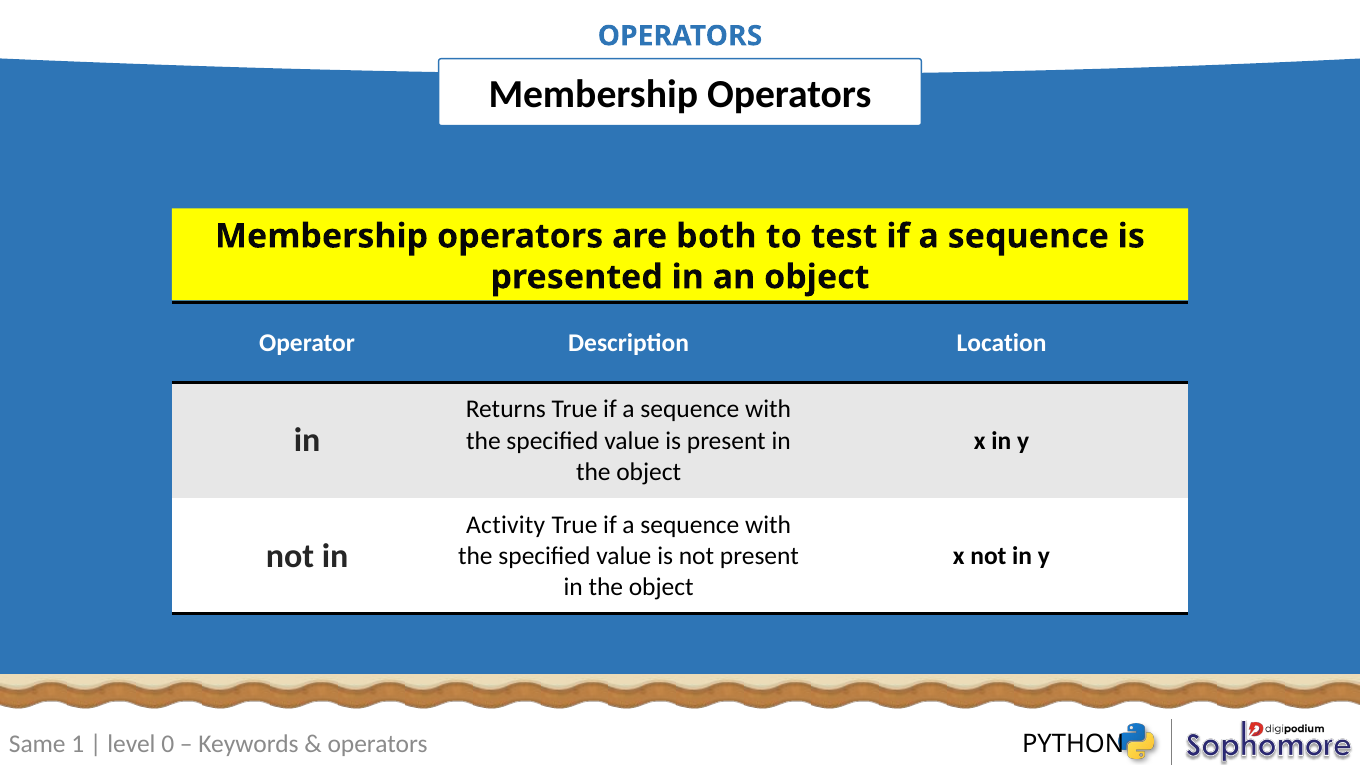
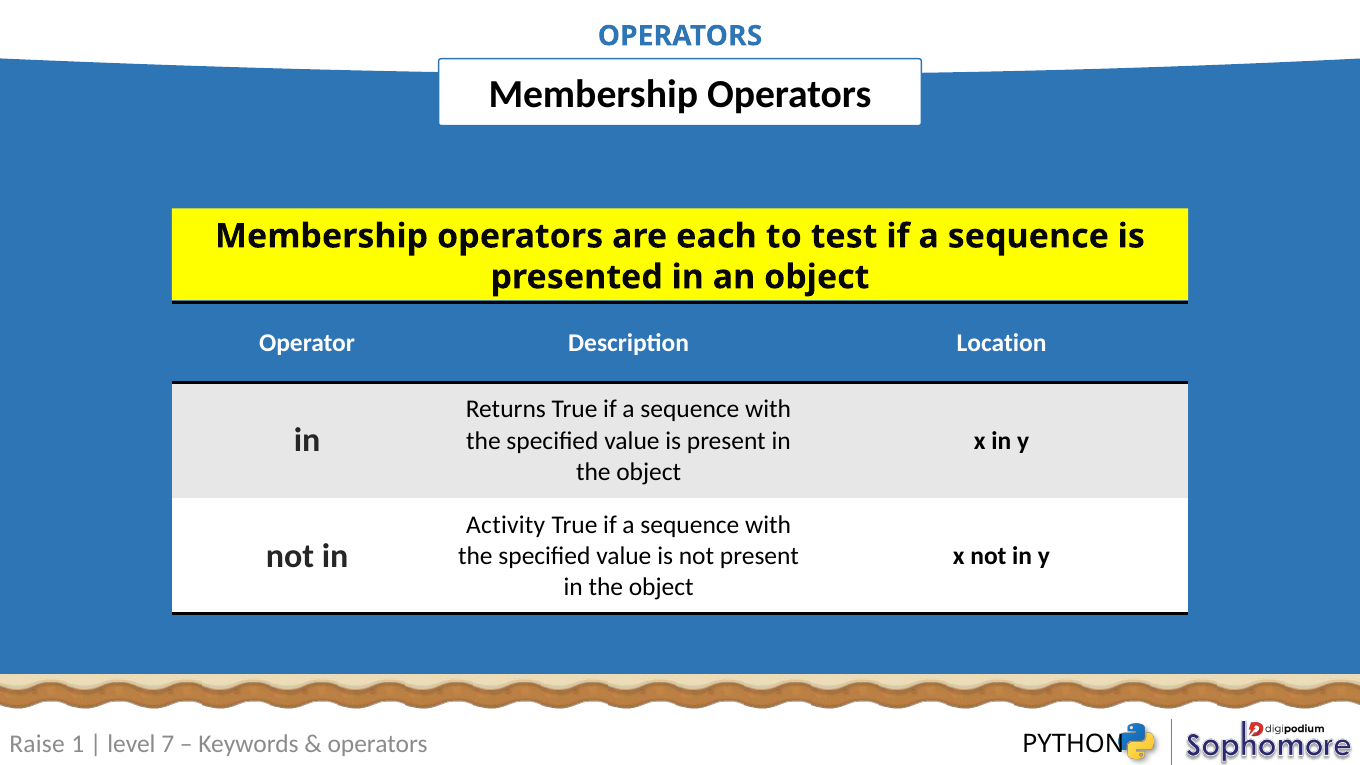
both: both -> each (716, 236)
Same: Same -> Raise (37, 744)
0: 0 -> 7 (168, 744)
